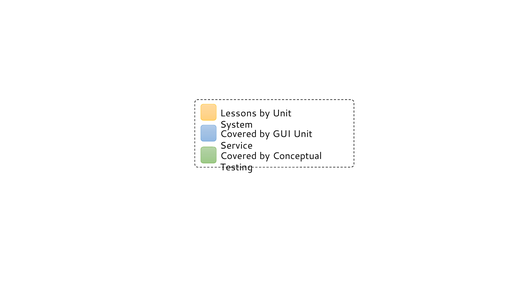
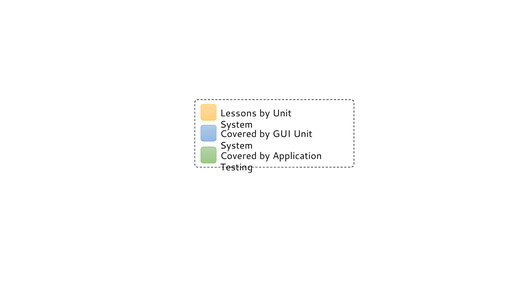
Service: Service -> System (236, 146)
Conceptual: Conceptual -> Application (297, 156)
